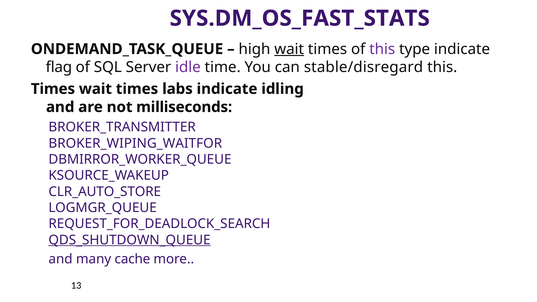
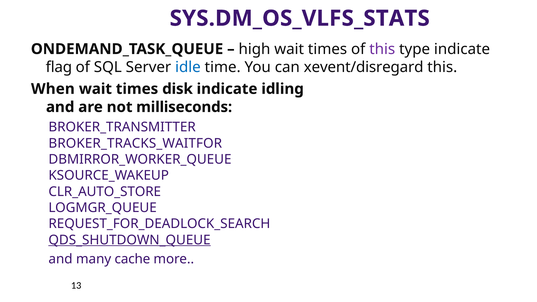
SYS.DM_OS_FAST_STATS: SYS.DM_OS_FAST_STATS -> SYS.DM_OS_VLFS_STATS (300, 18)
wait underline: present -> none (289, 49)
idle colour: purple -> blue (188, 67)
stable/disregard: stable/disregard -> xevent/disregard (364, 67)
Times: Times -> When (53, 89)
labs: labs -> disk (178, 89)
BROKER_WIPING_WAITFOR: BROKER_WIPING_WAITFOR -> BROKER_TRACKS_WAITFOR (135, 143)
